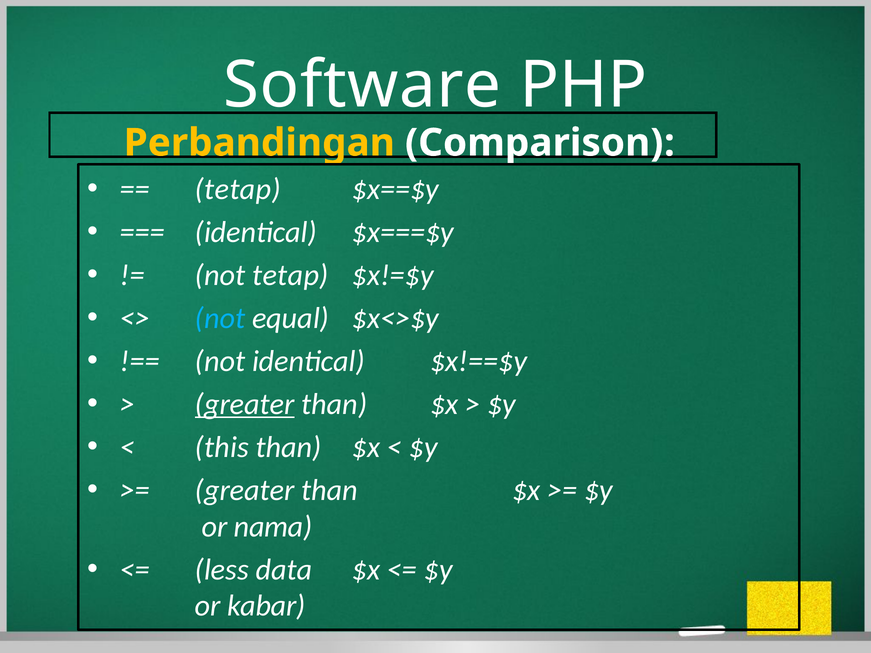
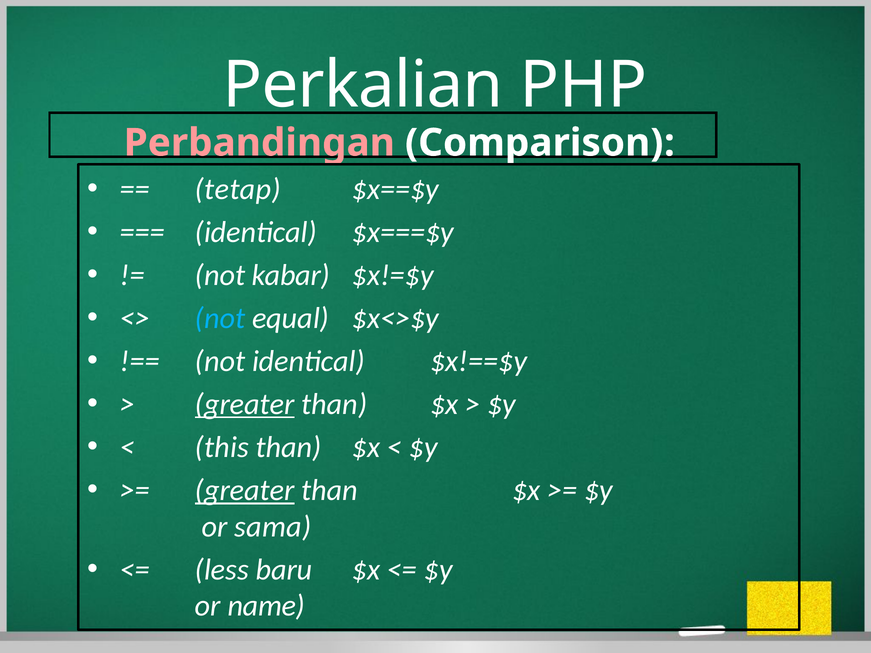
Software: Software -> Perkalian (363, 85)
Perbandingan colour: yellow -> pink (259, 143)
not tetap: tetap -> kabar (291, 275)
greater underline: none -> present (245, 491)
nama: nama -> sama (273, 527)
data: data -> baru (284, 570)
kabar: kabar -> name (266, 606)
